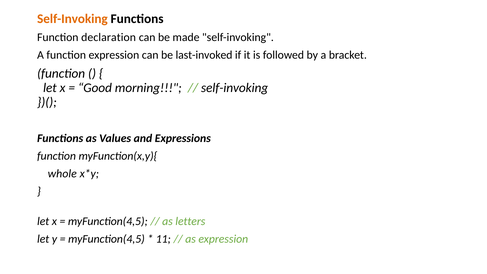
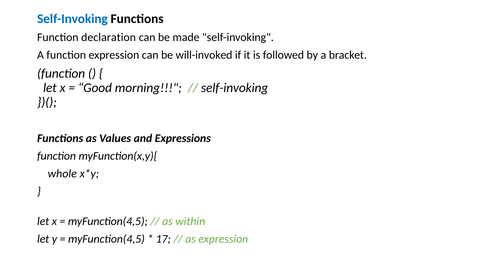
Self-Invoking colour: orange -> blue (72, 19)
last-invoked: last-invoked -> will-invoked (204, 55)
letters: letters -> within (190, 221)
11: 11 -> 17 (163, 239)
